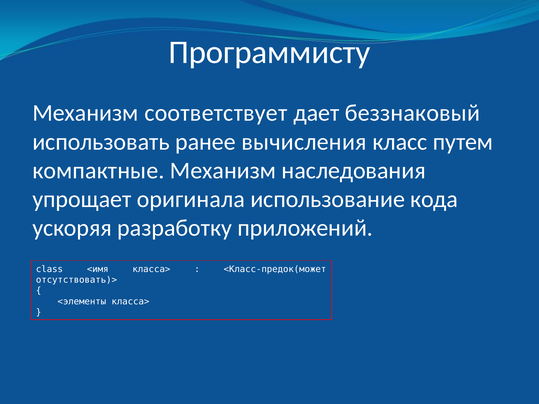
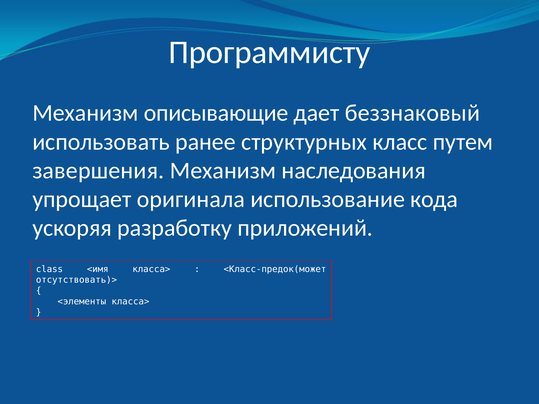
соответствует: соответствует -> описывающие (216, 113)
вычисления: вычисления -> структурных (304, 142)
компактные: компактные -> завершения (98, 171)
